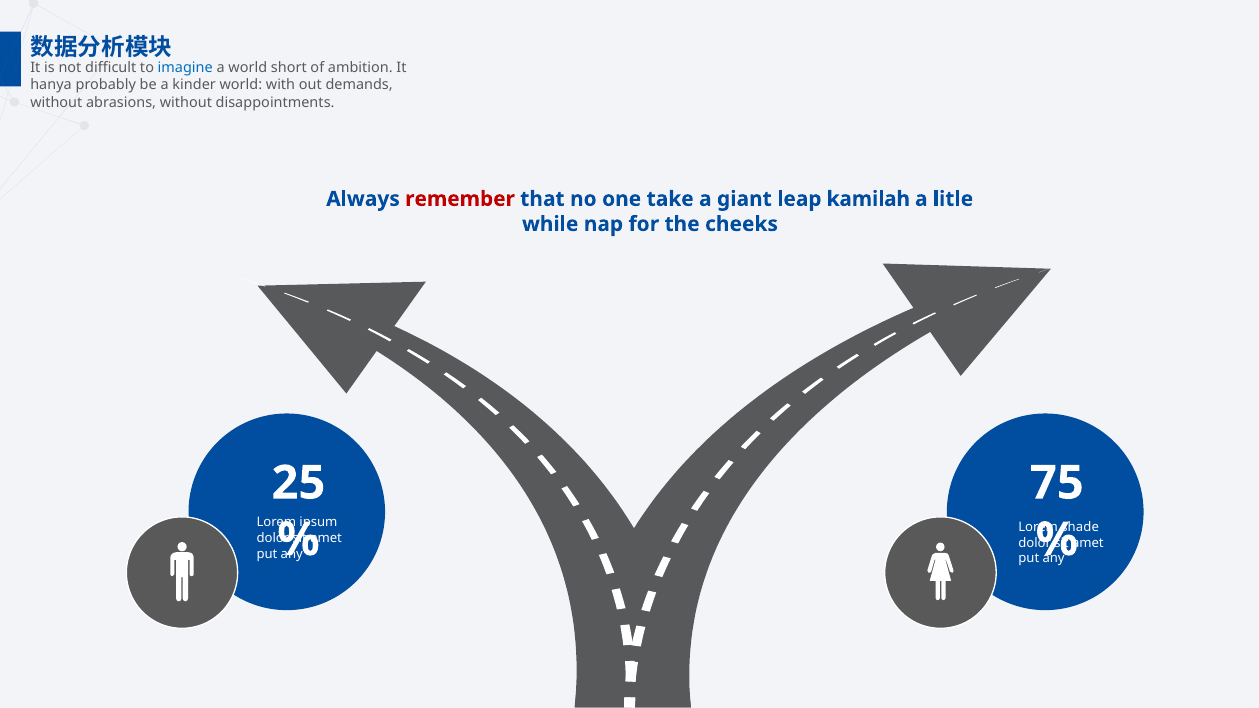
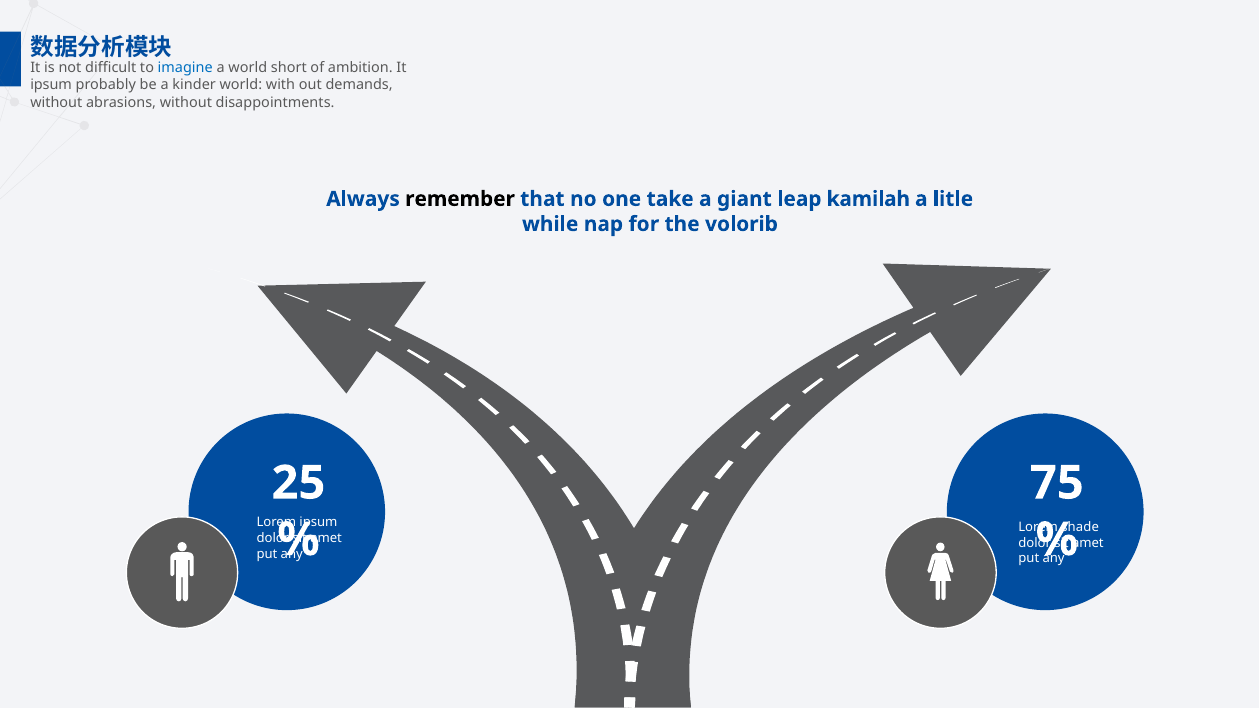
hanya: hanya -> ipsum (51, 85)
remember colour: red -> black (460, 199)
cheeks: cheeks -> volorib (742, 224)
